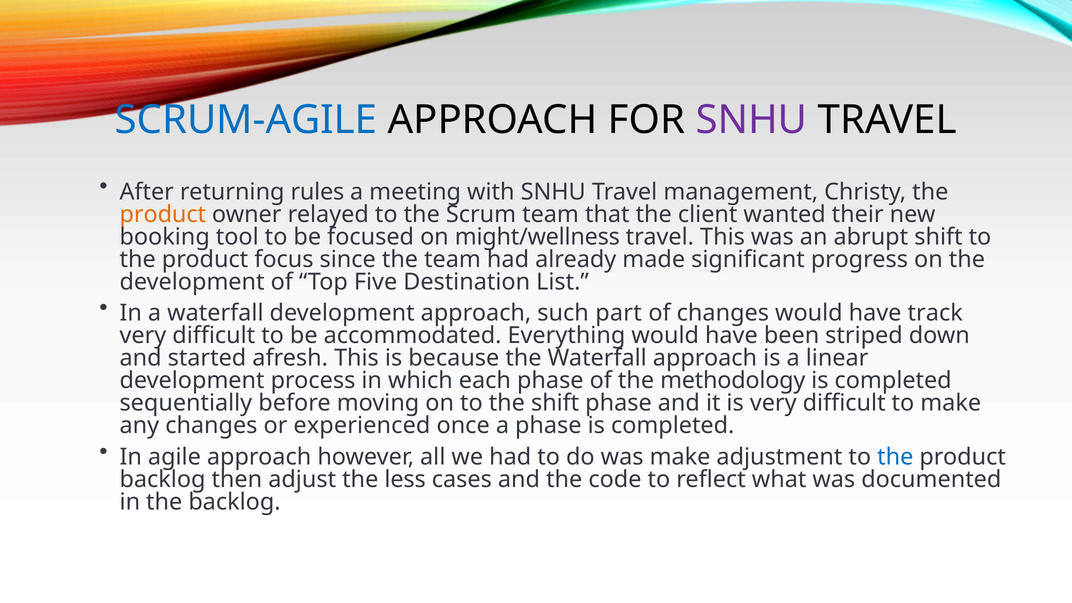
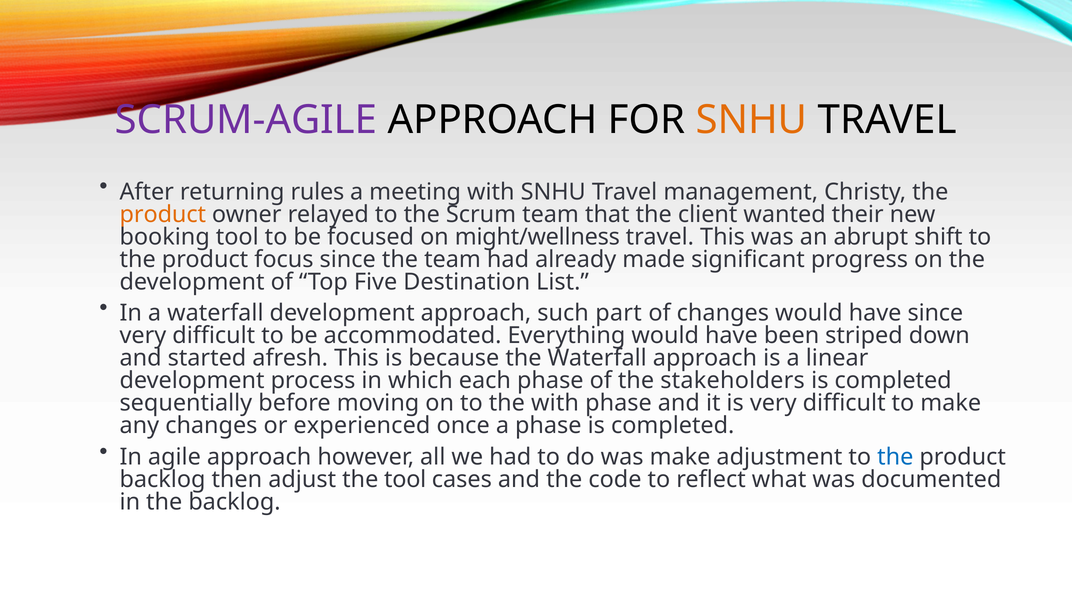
SCRUM-AGILE colour: blue -> purple (246, 120)
SNHU colour: purple -> orange (751, 120)
have track: track -> since (935, 313)
methodology: methodology -> stakeholders (733, 381)
the shift: shift -> with (555, 403)
the less: less -> tool (405, 480)
